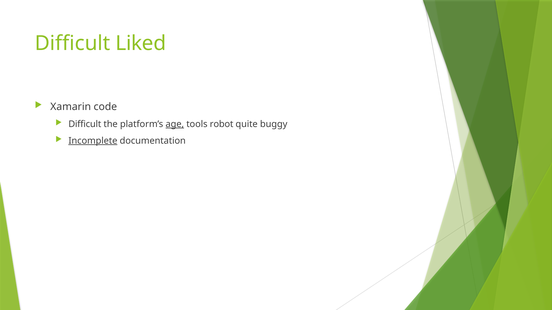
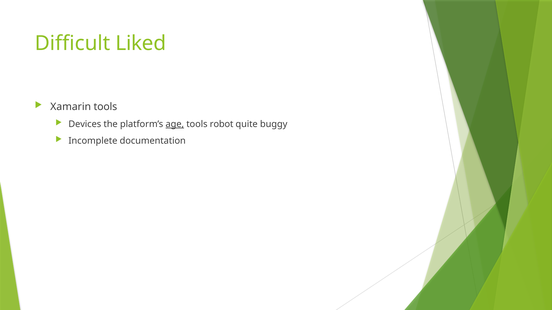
Xamarin code: code -> tools (105, 107)
Difficult: Difficult -> Devices (85, 124)
Incomplete underline: present -> none (93, 141)
